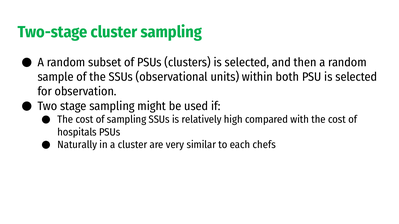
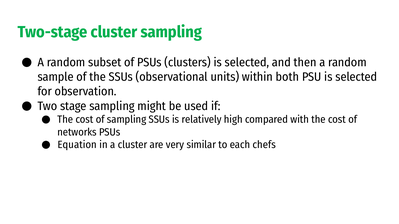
hospitals: hospitals -> networks (77, 132)
Naturally: Naturally -> Equation (77, 145)
